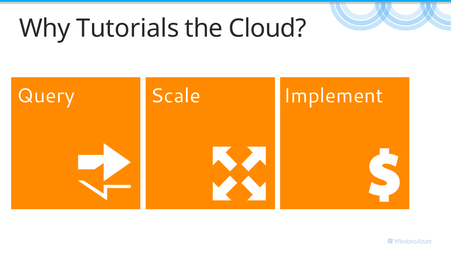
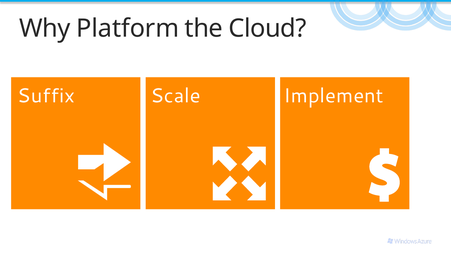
Tutorials: Tutorials -> Platform (128, 28)
Query: Query -> Suffix (46, 96)
